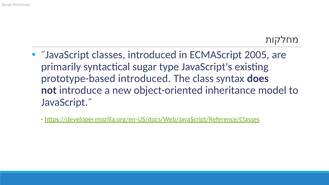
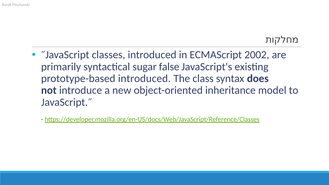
2005: 2005 -> 2002 (257, 55)
type: type -> false (169, 67)
